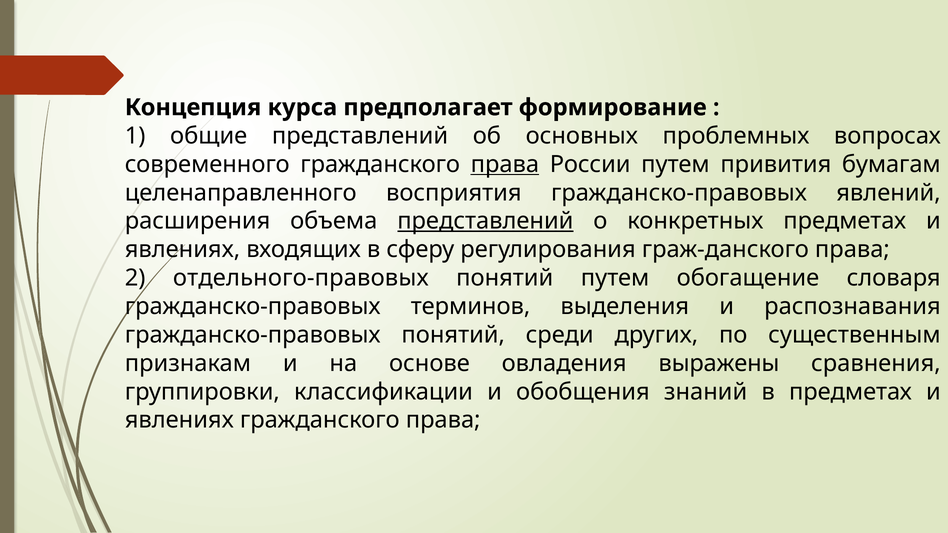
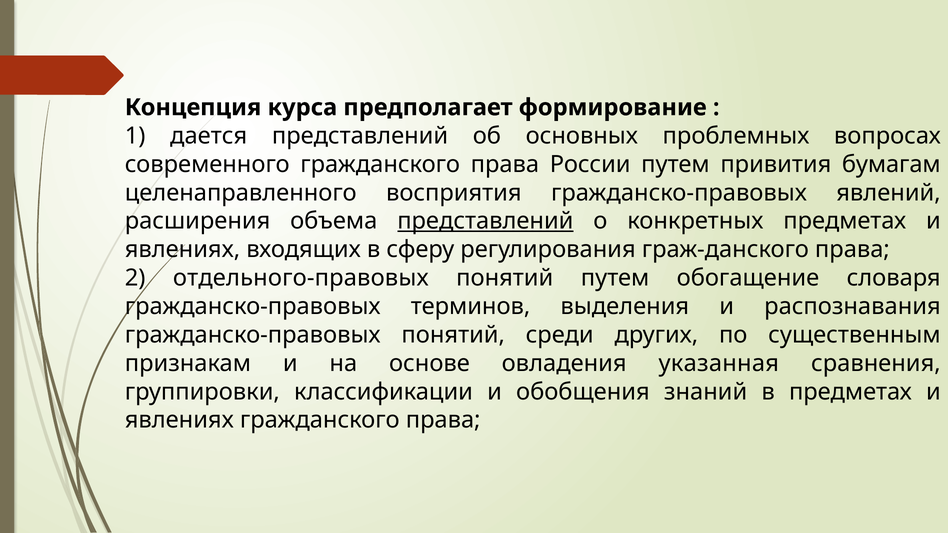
общие: общие -> дается (209, 136)
права underline: present -> none (505, 164)
выражены: выражены -> указанная (719, 363)
